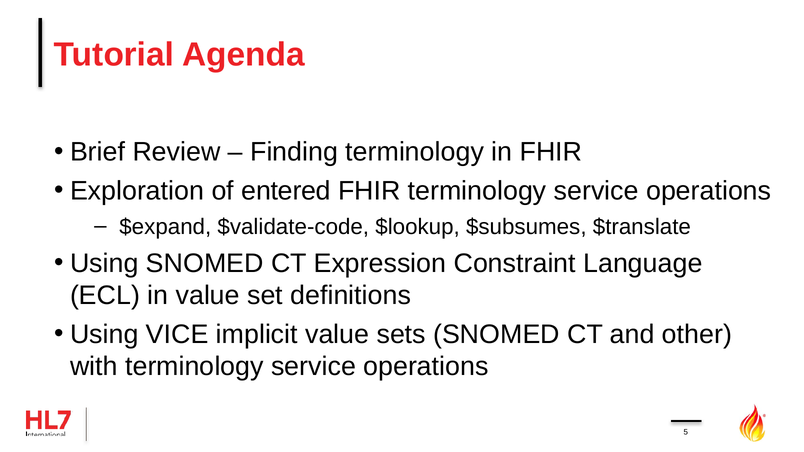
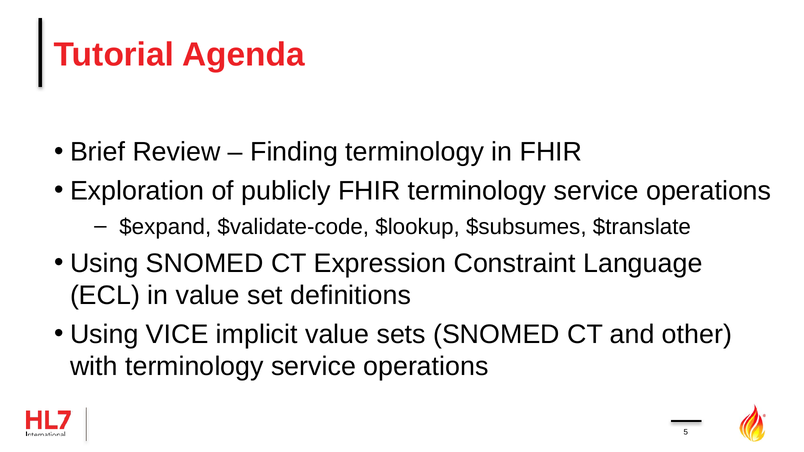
entered: entered -> publicly (286, 191)
